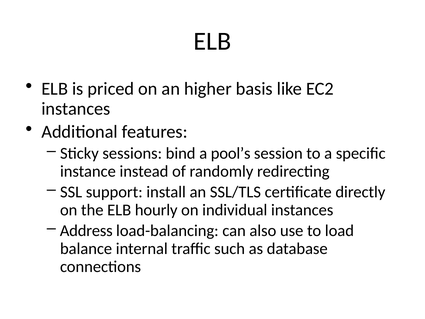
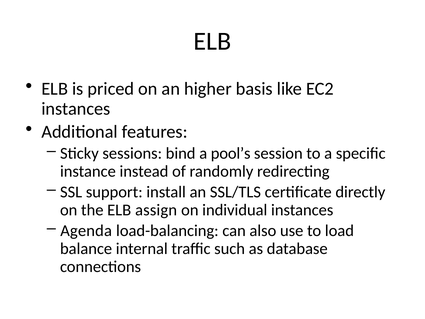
hourly: hourly -> assign (156, 210)
Address: Address -> Agenda (86, 231)
